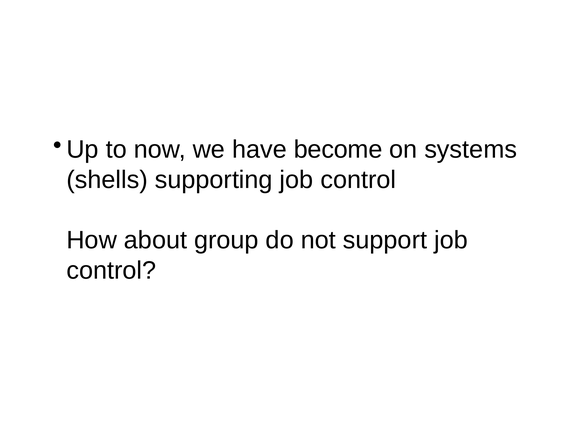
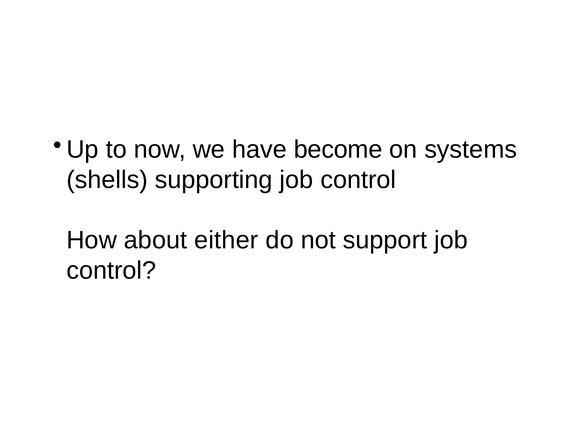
group: group -> either (226, 240)
